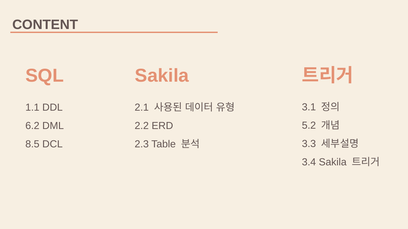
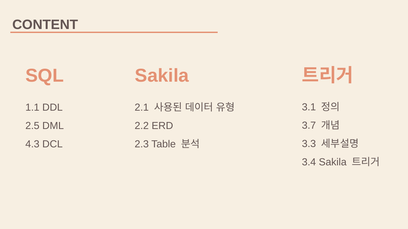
5.2: 5.2 -> 3.7 (309, 126)
6.2: 6.2 -> 2.5 (32, 126)
8.5: 8.5 -> 4.3 (32, 144)
